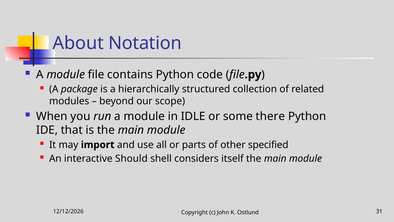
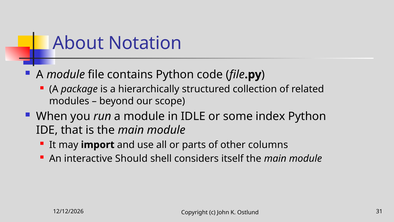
there: there -> index (270, 116)
specified: specified -> columns (268, 145)
